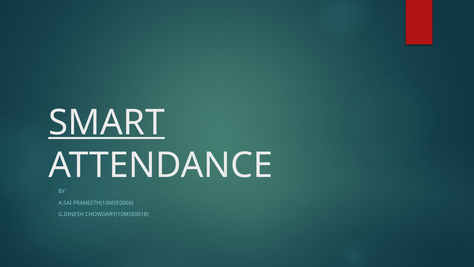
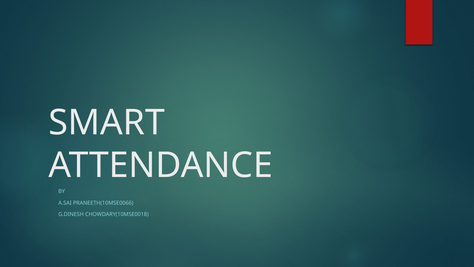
SMART underline: present -> none (107, 122)
